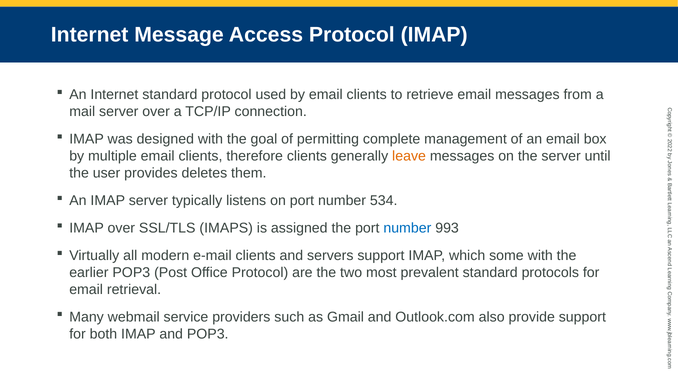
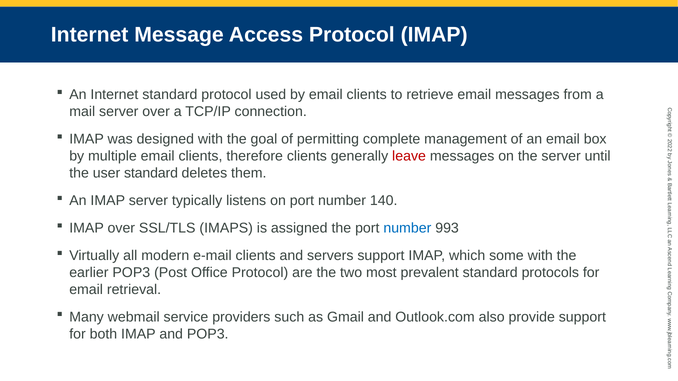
leave colour: orange -> red (409, 156)
user provides: provides -> standard (151, 173)
534: 534 -> 140 (384, 201)
